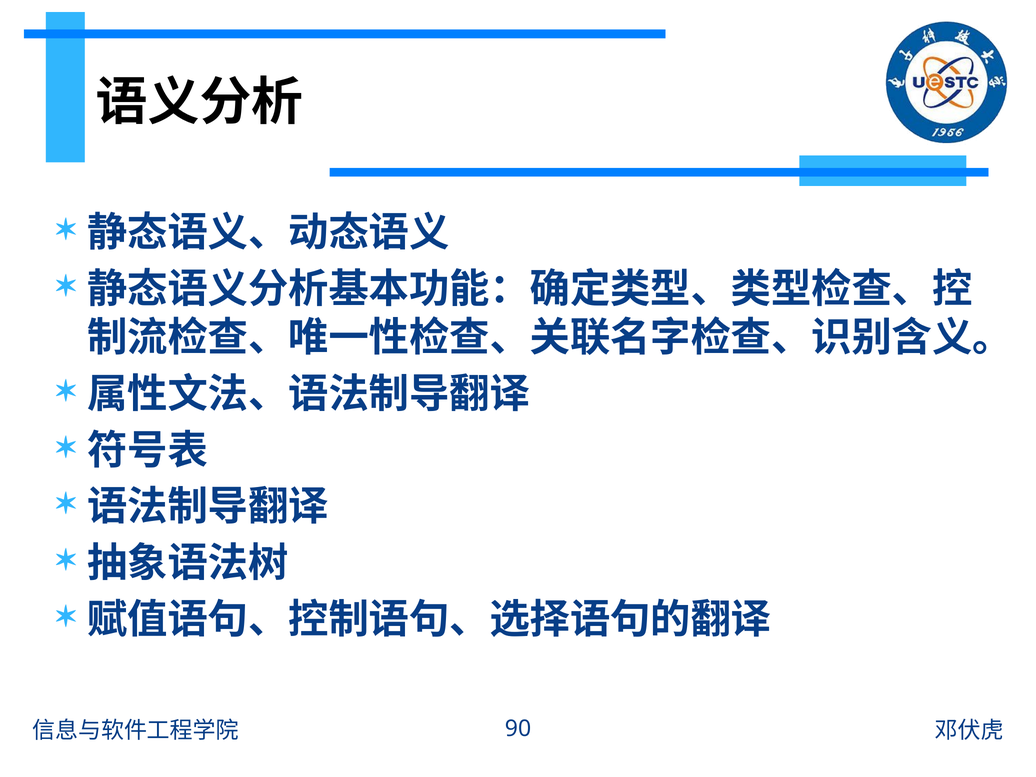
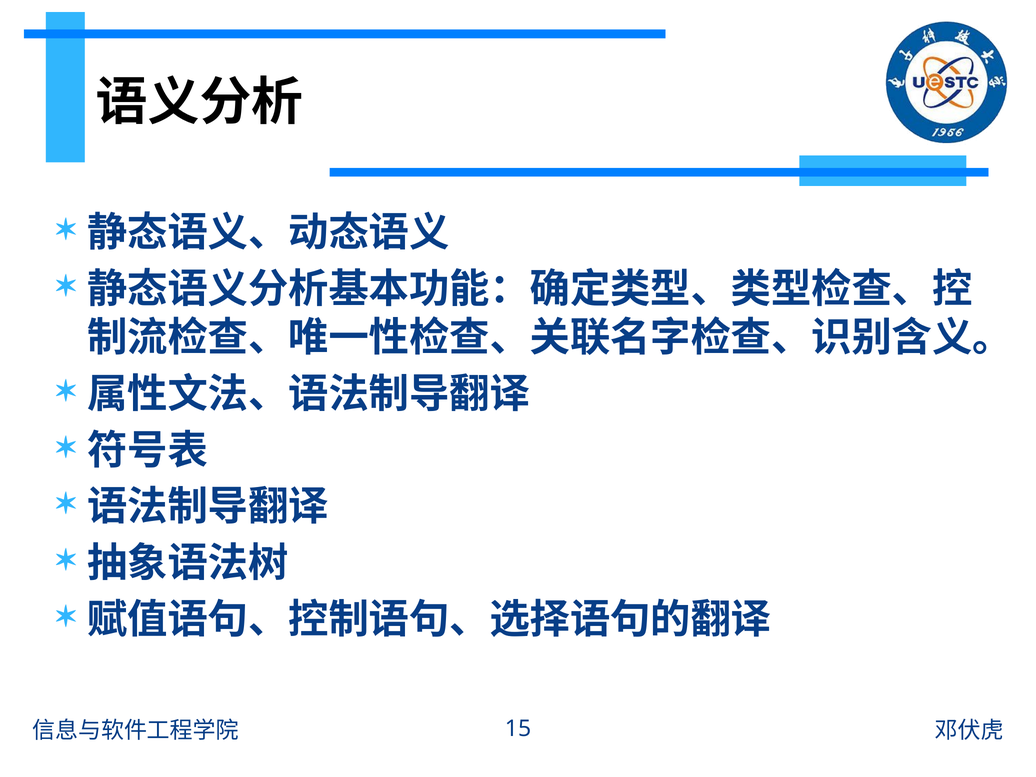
90: 90 -> 15 (518, 729)
